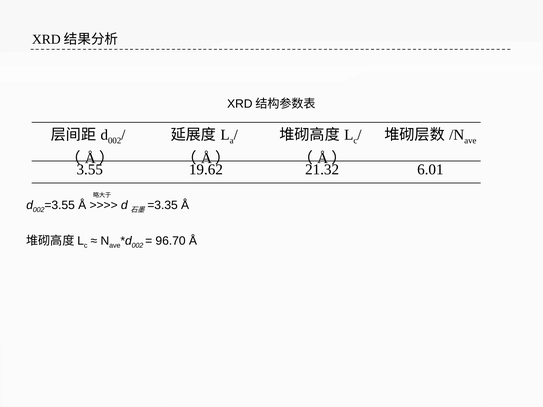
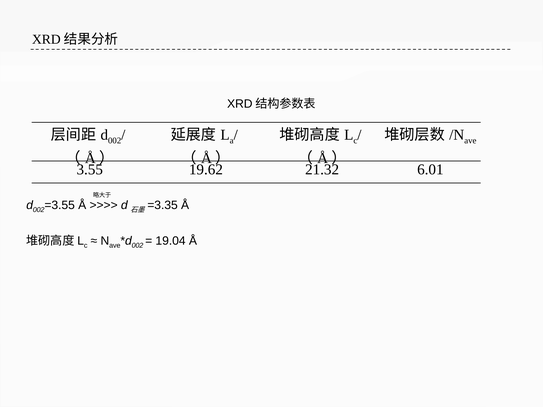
96.70: 96.70 -> 19.04 (171, 241)
